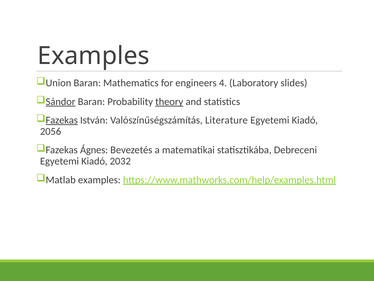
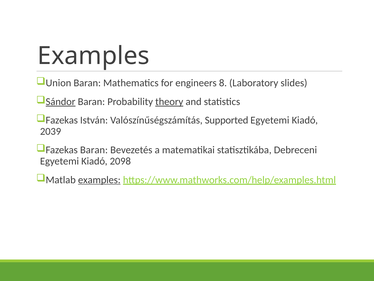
4: 4 -> 8 (223, 83)
Fazekas underline: present -> none (62, 120)
Literature: Literature -> Supported (227, 120)
2056: 2056 -> 2039 (51, 131)
Fazekas Ágnes: Ágnes -> Baran (94, 150)
2032: 2032 -> 2098 (120, 161)
examples underline: none -> present (99, 180)
